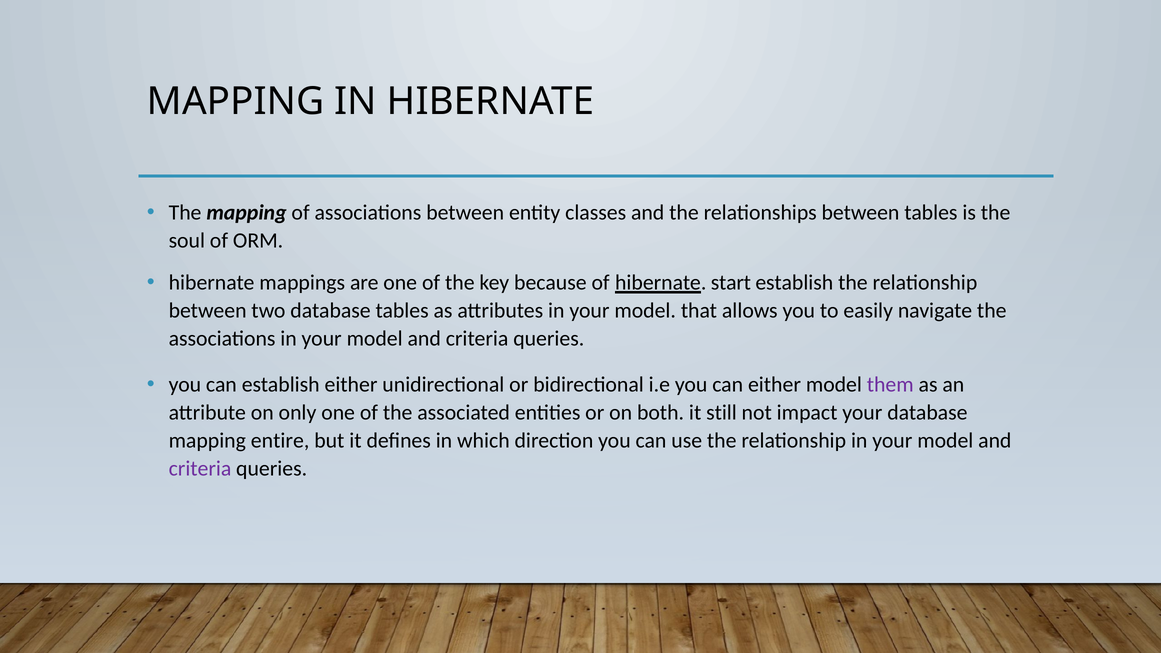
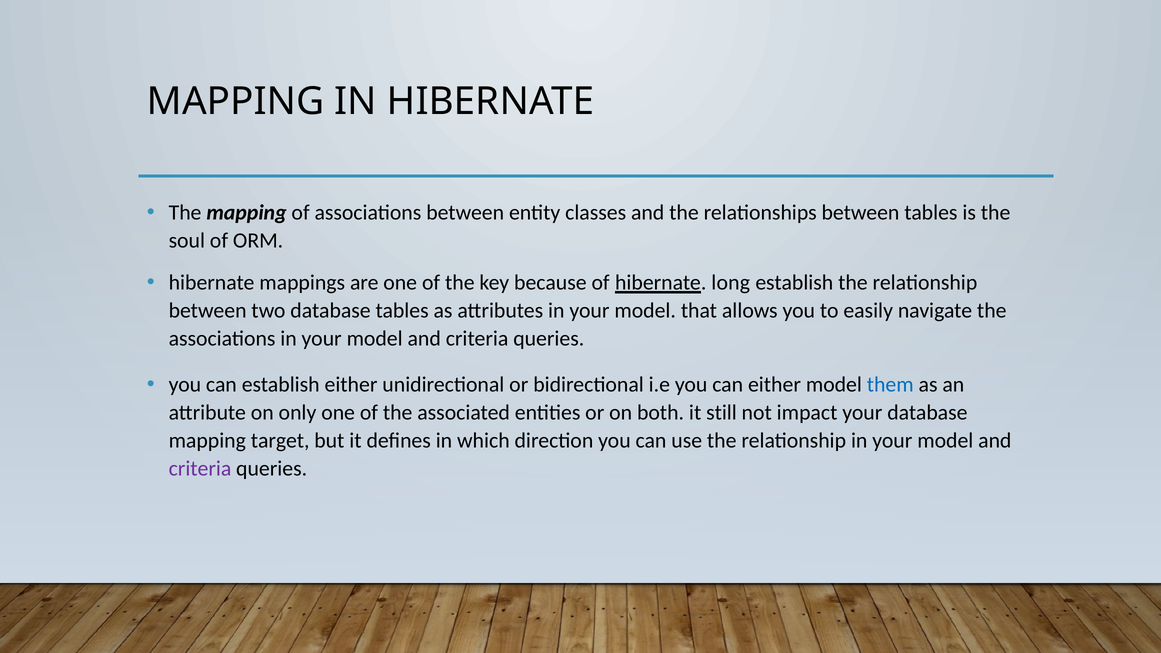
start: start -> long (731, 283)
them colour: purple -> blue (890, 385)
entire: entire -> target (280, 441)
